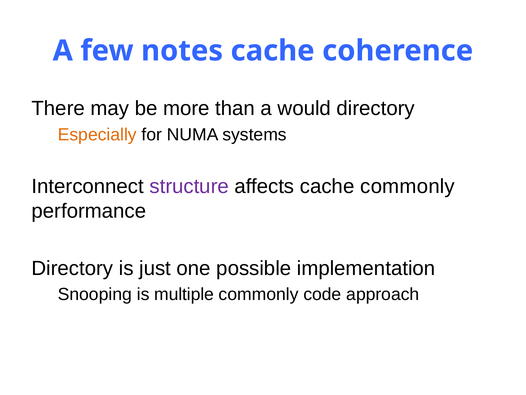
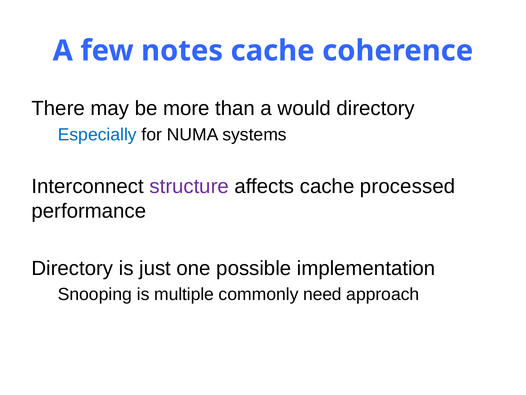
Especially colour: orange -> blue (97, 134)
cache commonly: commonly -> processed (408, 186)
code: code -> need (322, 294)
